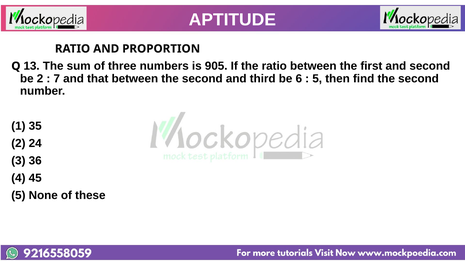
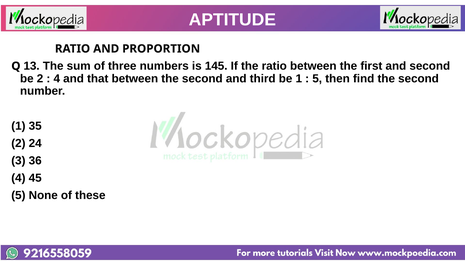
905: 905 -> 145 (216, 66)
7: 7 -> 4 (57, 79)
be 6: 6 -> 1 (299, 79)
